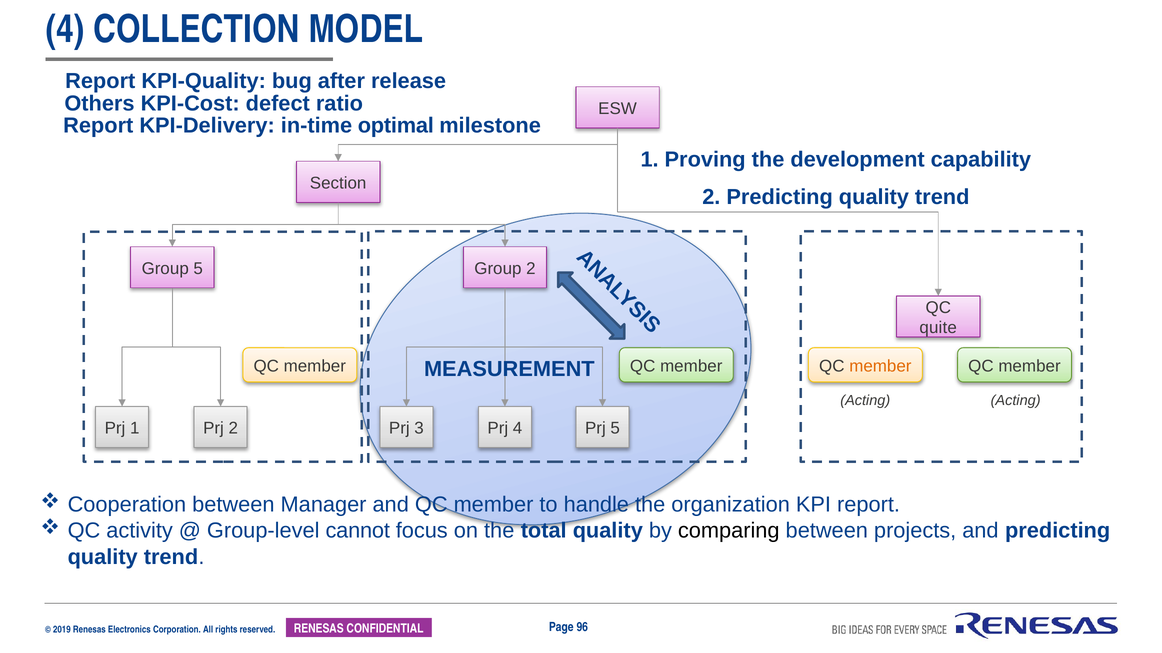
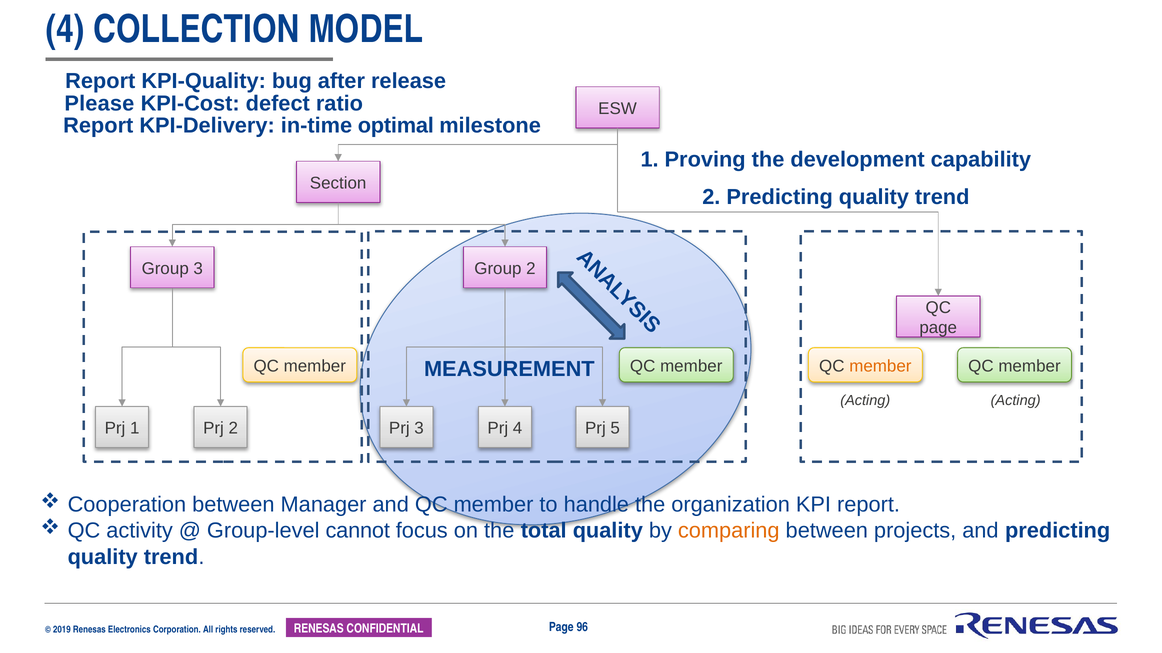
Others: Others -> Please (99, 104)
Group 5: 5 -> 3 (198, 269)
quite: quite -> page (938, 328)
comparing colour: black -> orange (729, 531)
